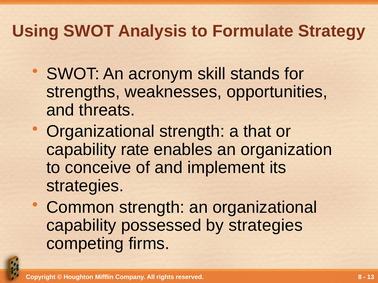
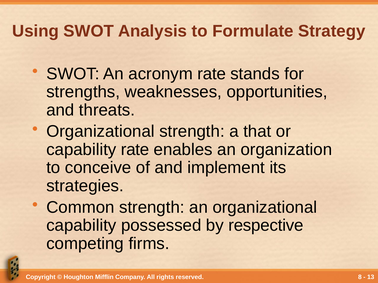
acronym skill: skill -> rate (212, 74)
by strategies: strategies -> respective (266, 226)
